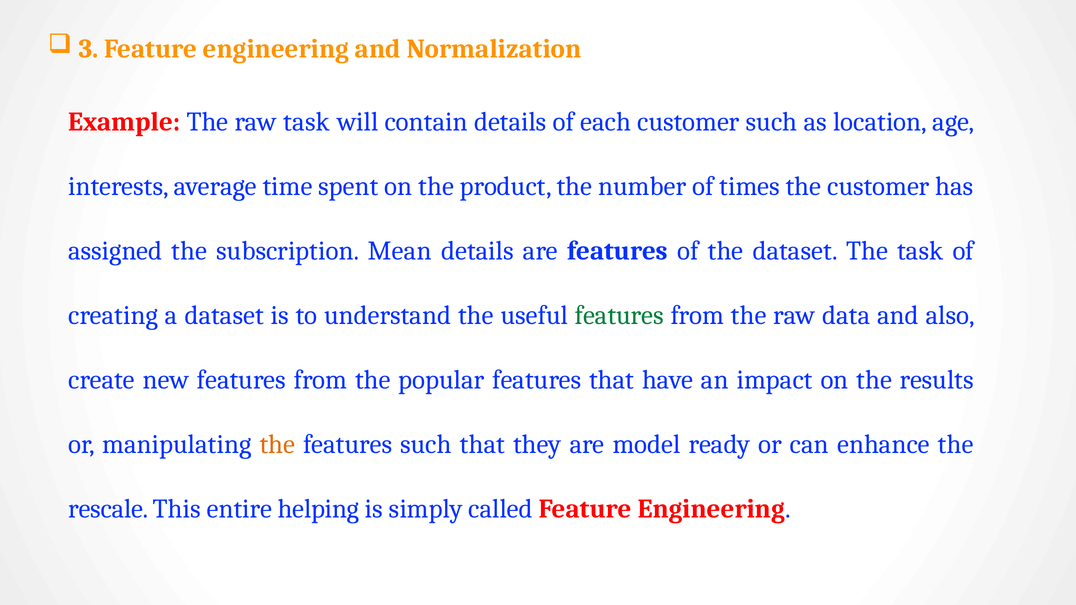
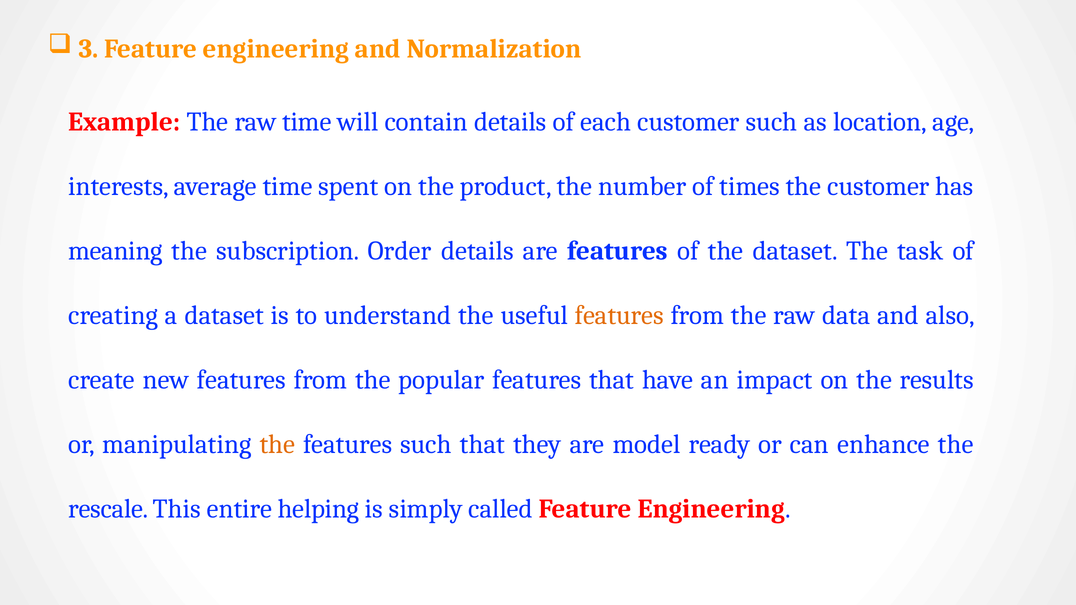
raw task: task -> time (307, 122)
assigned: assigned -> meaning (115, 251)
Mean: Mean -> Order (400, 251)
features colour: green -> orange (619, 316)
